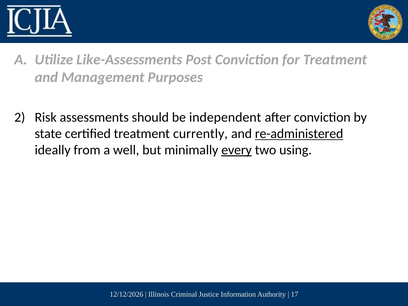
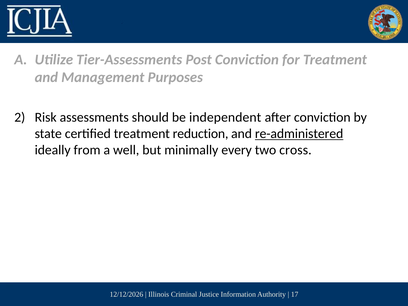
Like-Assessments: Like-Assessments -> Tier-Assessments (129, 60)
currently: currently -> reduction (201, 134)
every underline: present -> none (237, 150)
using: using -> cross (295, 150)
